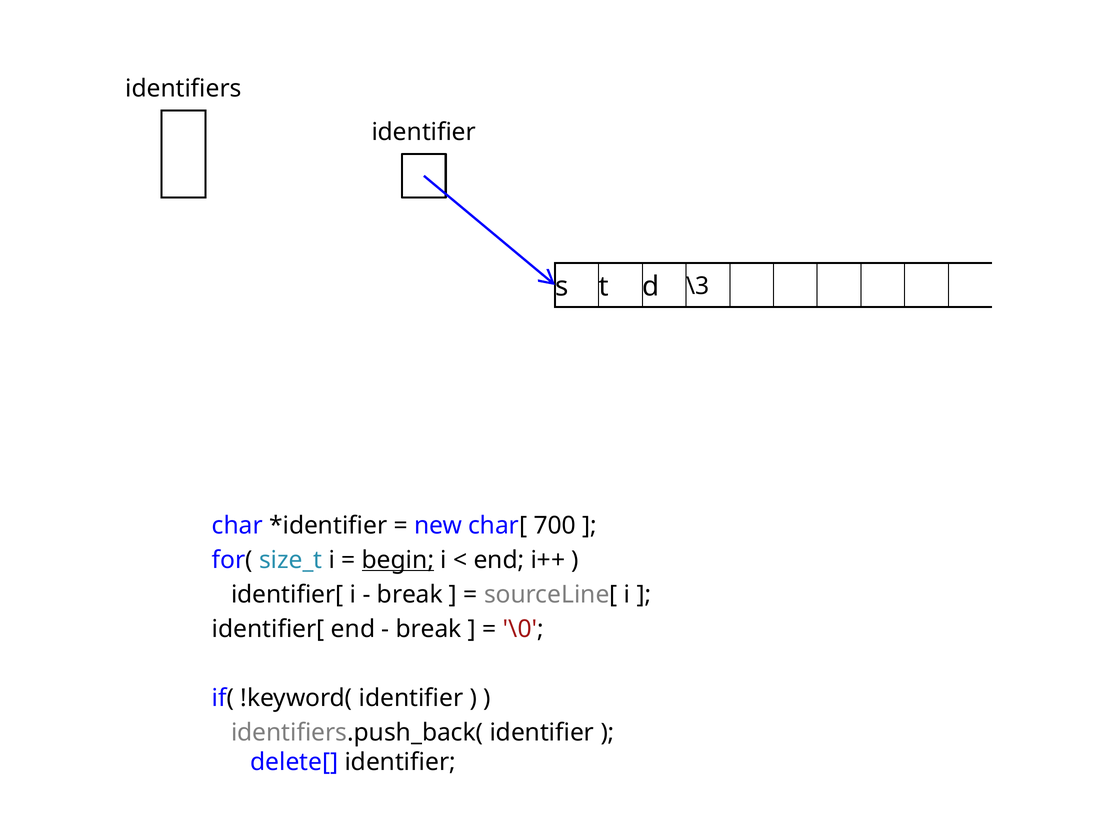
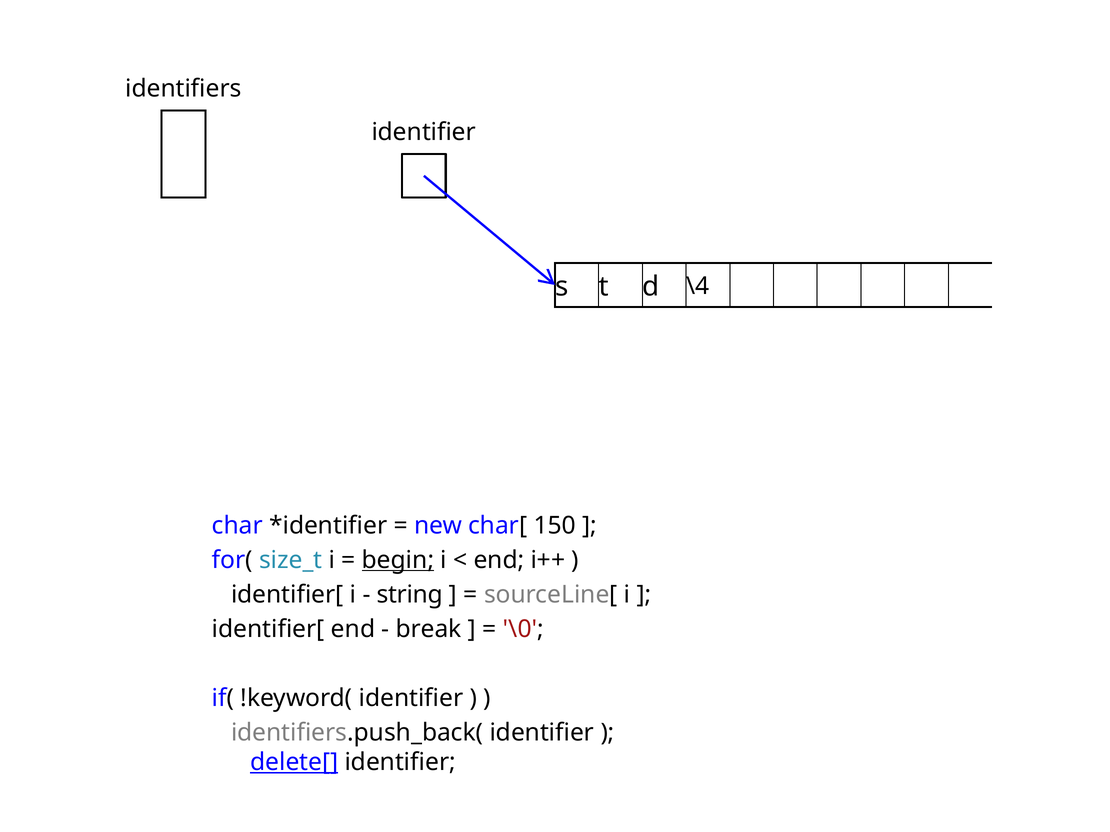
\3: \3 -> \4 (698, 287)
700: 700 -> 150 (555, 526)
break: break -> string (410, 595)
delete[ underline: none -> present (294, 762)
